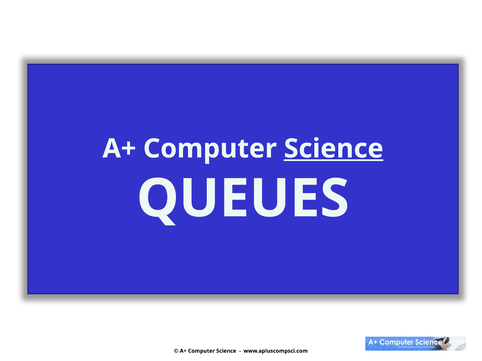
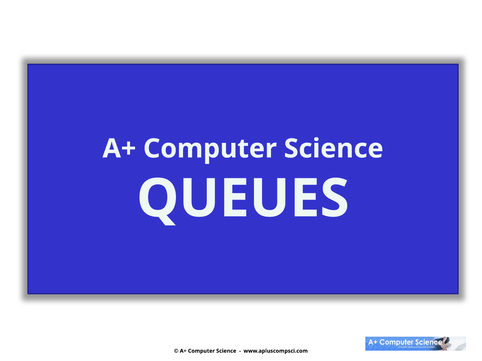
Science underline: present -> none (334, 149)
